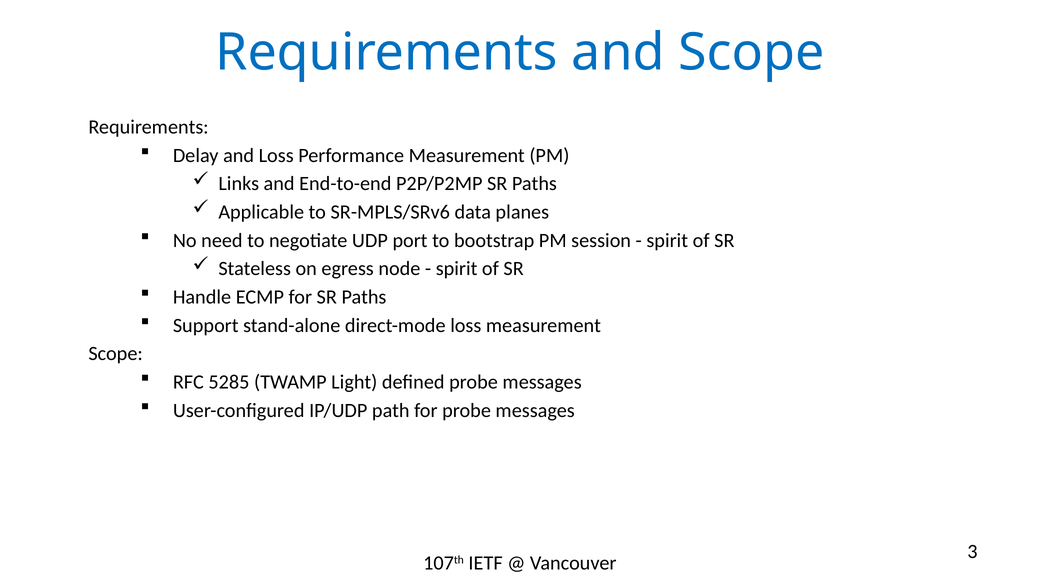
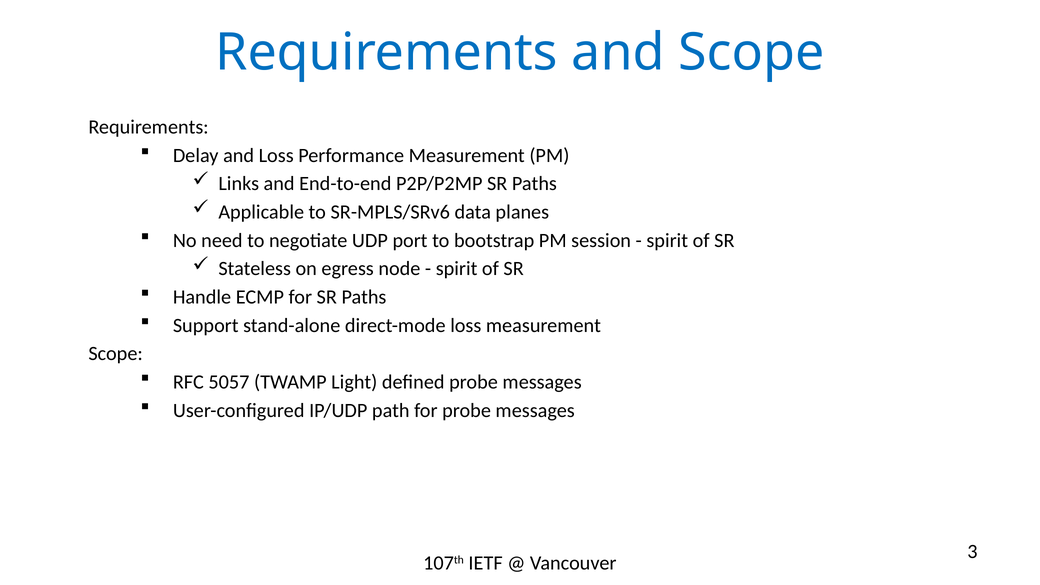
5285: 5285 -> 5057 (229, 382)
